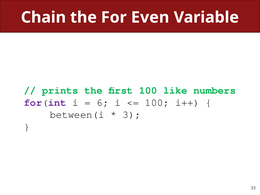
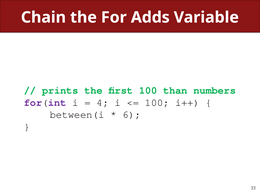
Even: Even -> Adds (150, 17)
like: like -> than (175, 90)
6: 6 -> 4 (103, 103)
3: 3 -> 6 (132, 115)
